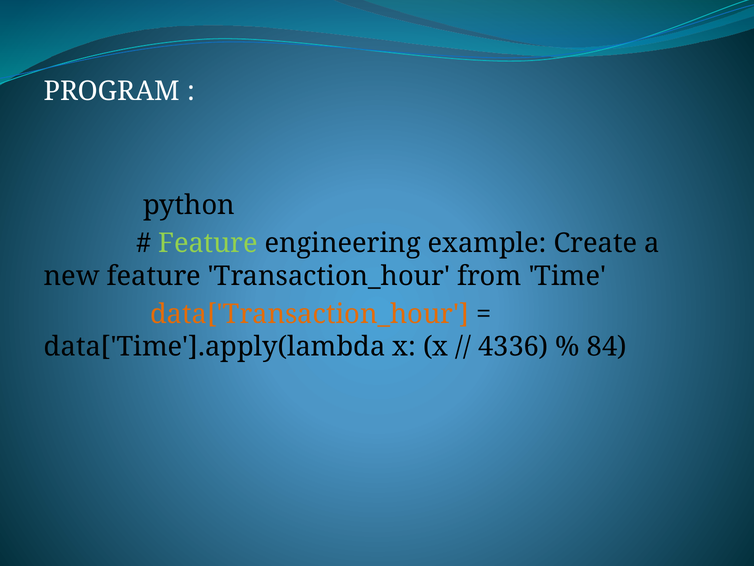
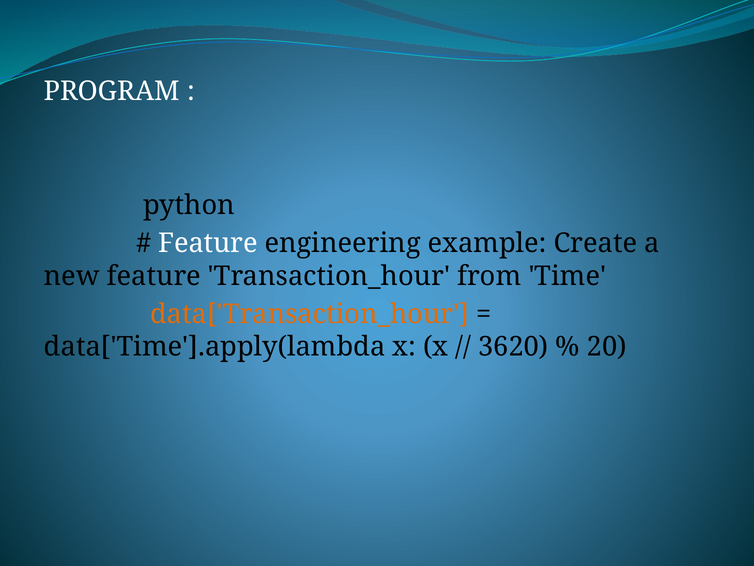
Feature colour: light green -> white (208, 243)
4336: 4336 -> 3620 (513, 347)
84: 84 -> 20 (607, 347)
